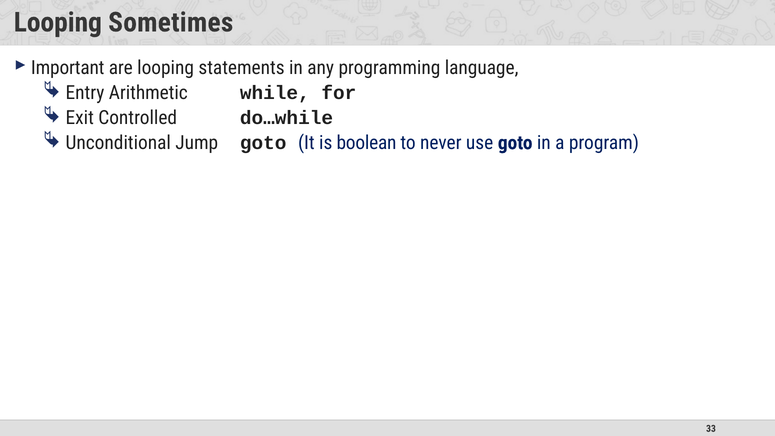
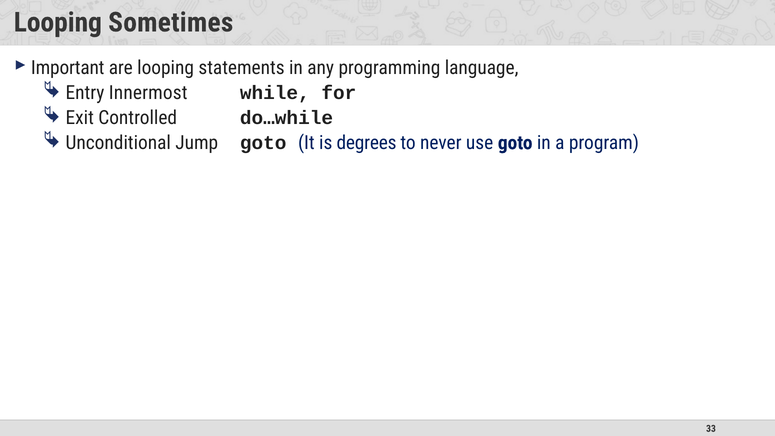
Arithmetic: Arithmetic -> Innermost (148, 93)
boolean: boolean -> degrees (366, 143)
